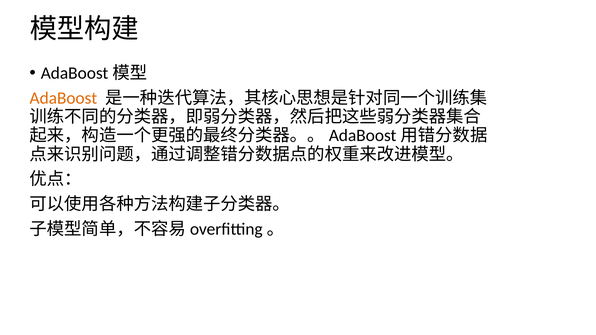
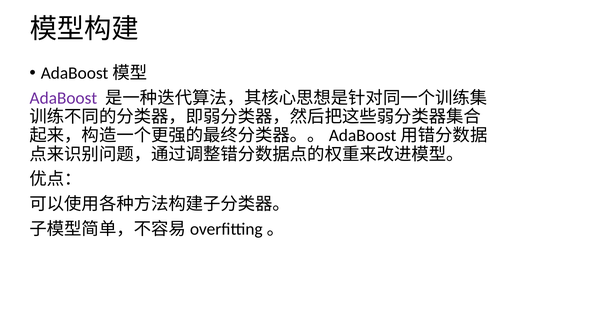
AdaBoost colour: orange -> purple (63, 98)
